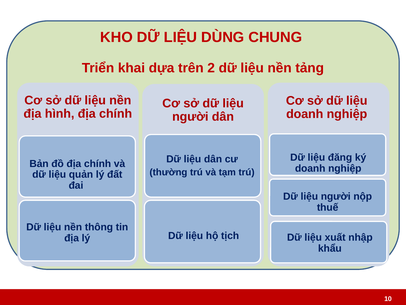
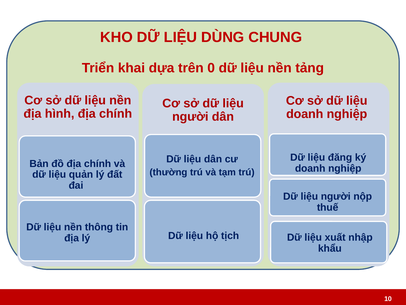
2: 2 -> 0 (211, 68)
